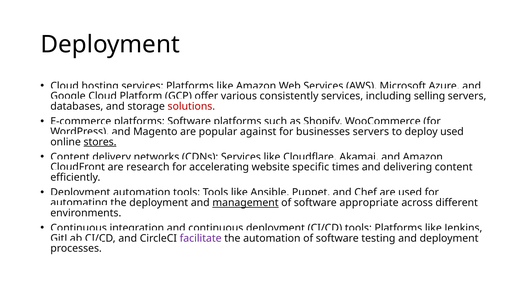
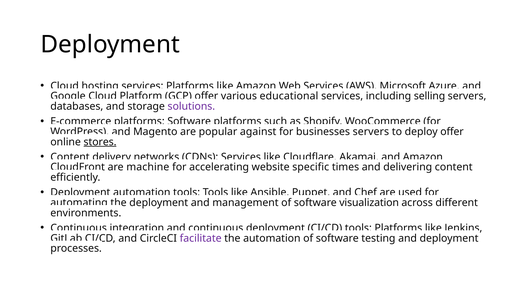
consistently: consistently -> educational (289, 96)
solutions colour: red -> purple (191, 106)
deploy used: used -> offer (452, 132)
research: research -> machine (148, 167)
management underline: present -> none (245, 203)
appropriate: appropriate -> visualization (369, 203)
